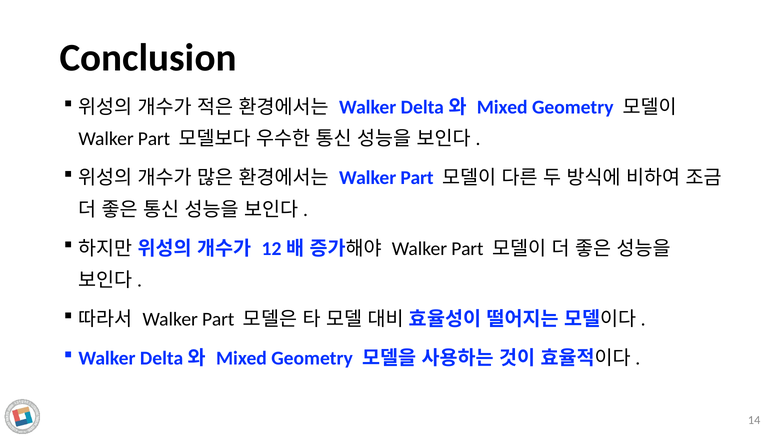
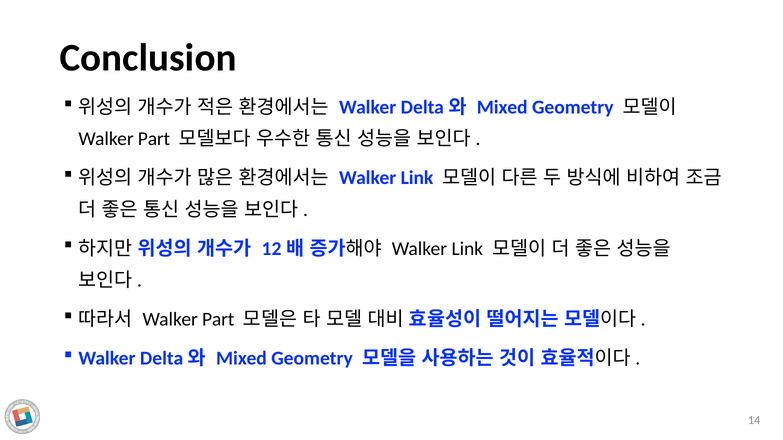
Part: Part -> Link (417, 178)
Part: Part -> Link (467, 249)
